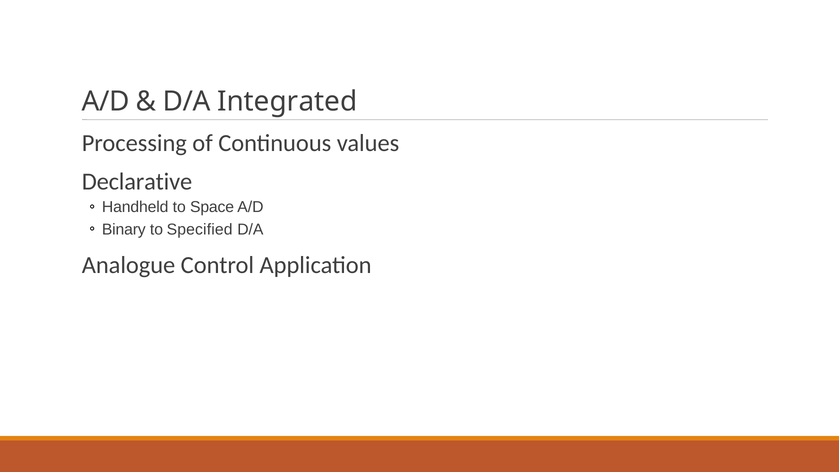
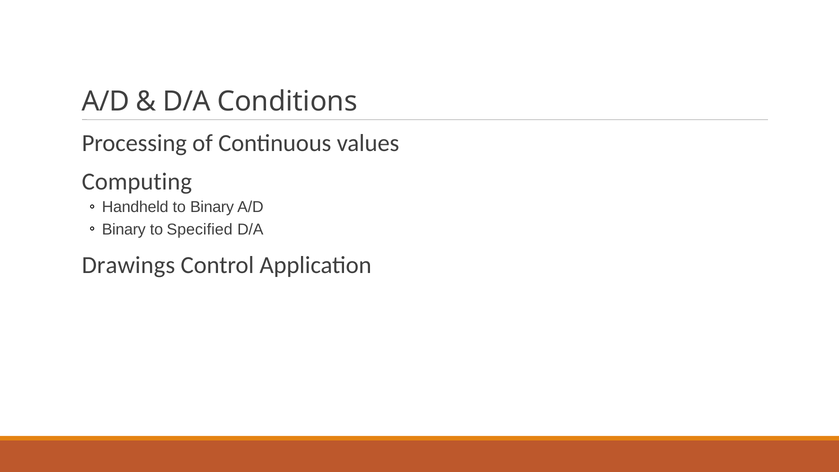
Integrated: Integrated -> Conditions (287, 101)
Declarative: Declarative -> Computing (137, 182)
to Space: Space -> Binary (212, 207)
Analogue: Analogue -> Drawings (128, 265)
